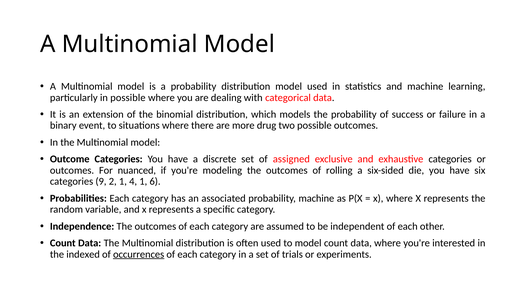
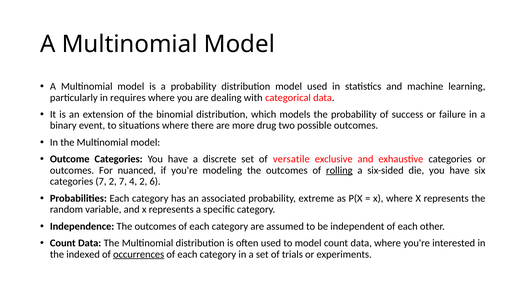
in possible: possible -> requires (128, 98)
assigned: assigned -> versatile (291, 159)
rolling underline: none -> present (339, 170)
categories 9: 9 -> 7 (101, 181)
2 1: 1 -> 7 (123, 181)
4 1: 1 -> 2 (143, 181)
probability machine: machine -> extreme (316, 198)
